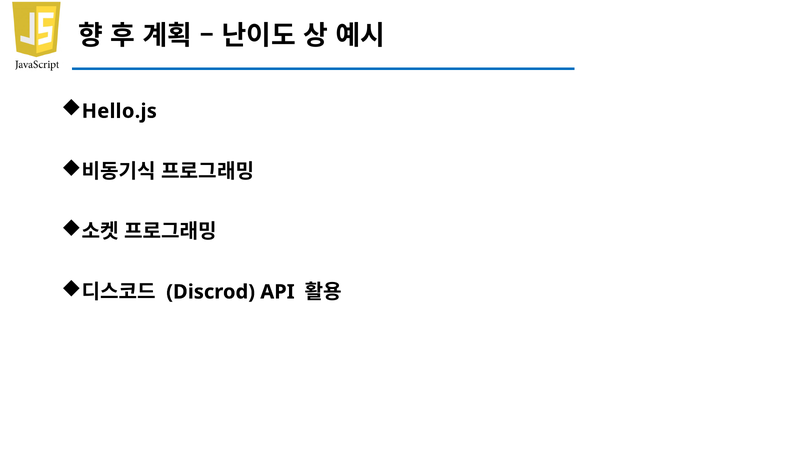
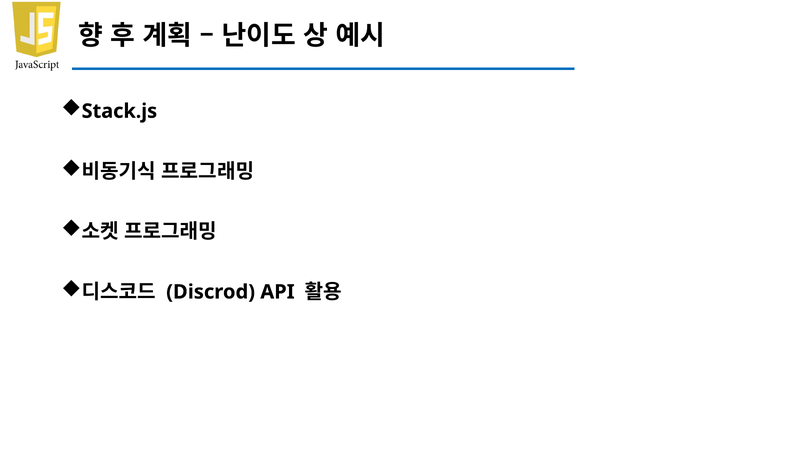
Hello.js: Hello.js -> Stack.js (119, 111)
